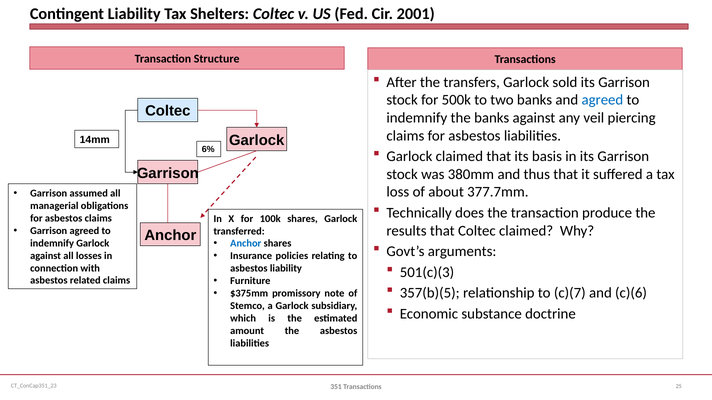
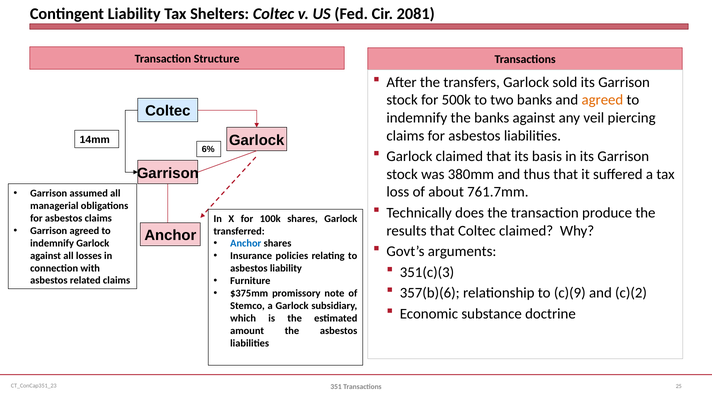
2001: 2001 -> 2081 (416, 14)
agreed colour: blue -> orange (602, 100)
377.7mm: 377.7mm -> 761.7mm (498, 192)
501(c)(3: 501(c)(3 -> 351(c)(3 (427, 273)
357(b)(5: 357(b)(5 -> 357(b)(6 (430, 293)
c)(7: c)(7 -> c)(9 (570, 293)
c)(6: c)(6 -> c)(2 (631, 293)
